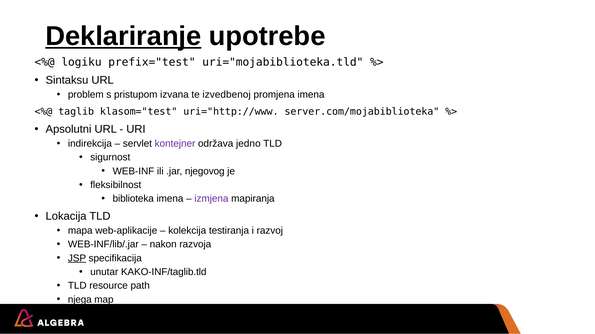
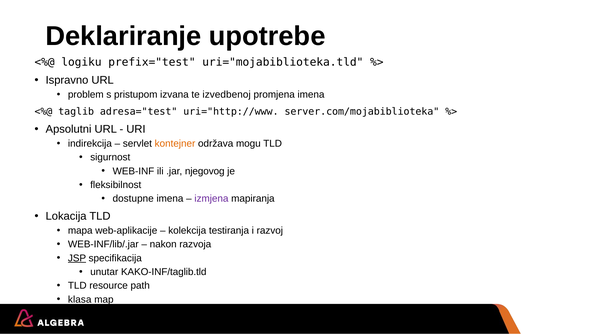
Deklariranje underline: present -> none (123, 36)
Sintaksu: Sintaksu -> Ispravno (67, 80)
klasom="test: klasom="test -> adresa="test (139, 112)
kontejner colour: purple -> orange (175, 144)
jedno: jedno -> mogu (248, 144)
biblioteka: biblioteka -> dostupne (133, 199)
njega: njega -> klasa (80, 300)
